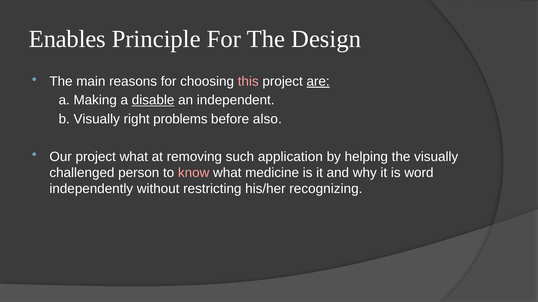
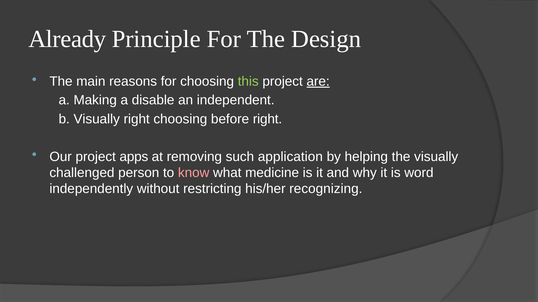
Enables: Enables -> Already (67, 39)
this colour: pink -> light green (248, 82)
disable underline: present -> none (153, 100)
right problems: problems -> choosing (180, 119)
before also: also -> right (267, 119)
project what: what -> apps (134, 157)
